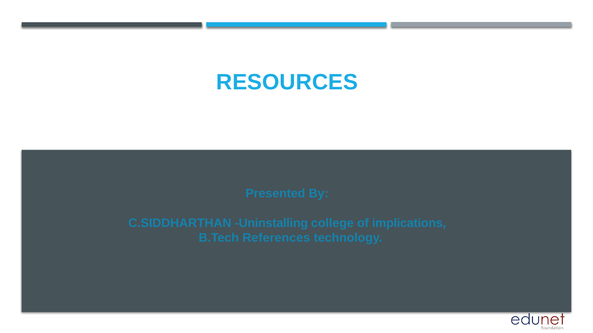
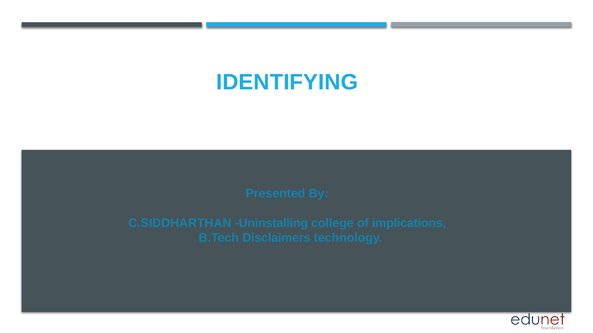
RESOURCES: RESOURCES -> IDENTIFYING (287, 82)
References: References -> Disclaimers (276, 238)
